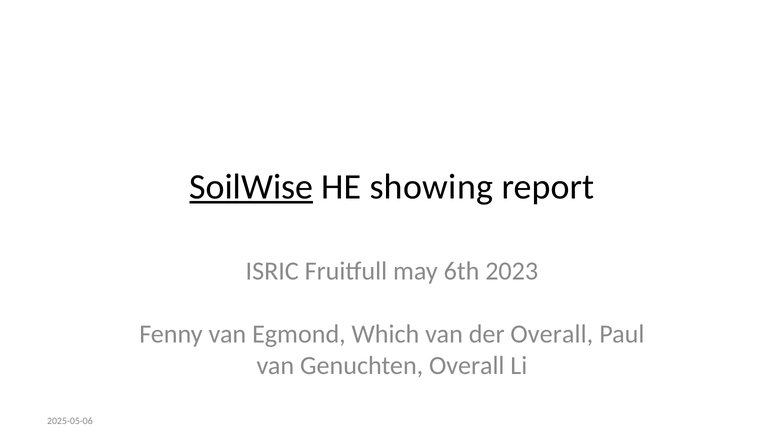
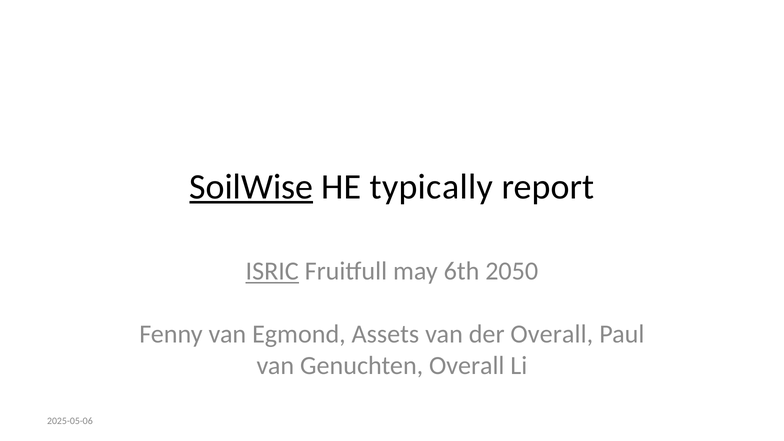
showing: showing -> typically (431, 187)
ISRIC underline: none -> present (272, 271)
2023: 2023 -> 2050 (512, 271)
Which: Which -> Assets (385, 334)
